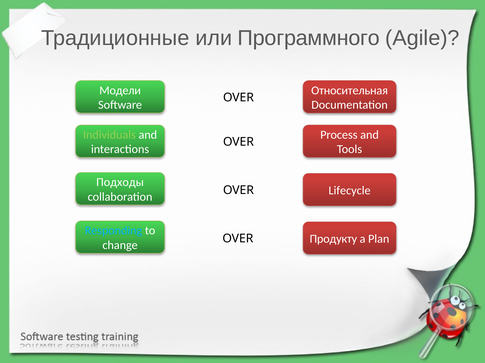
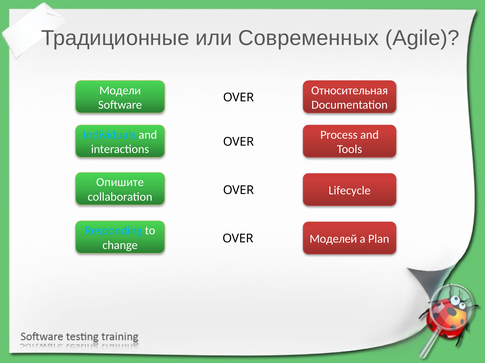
Программного: Программного -> Современных (309, 38)
Individuals colour: light green -> light blue (109, 135)
Подходы: Подходы -> Опишите (120, 183)
Продукту: Продукту -> Моделей (333, 239)
